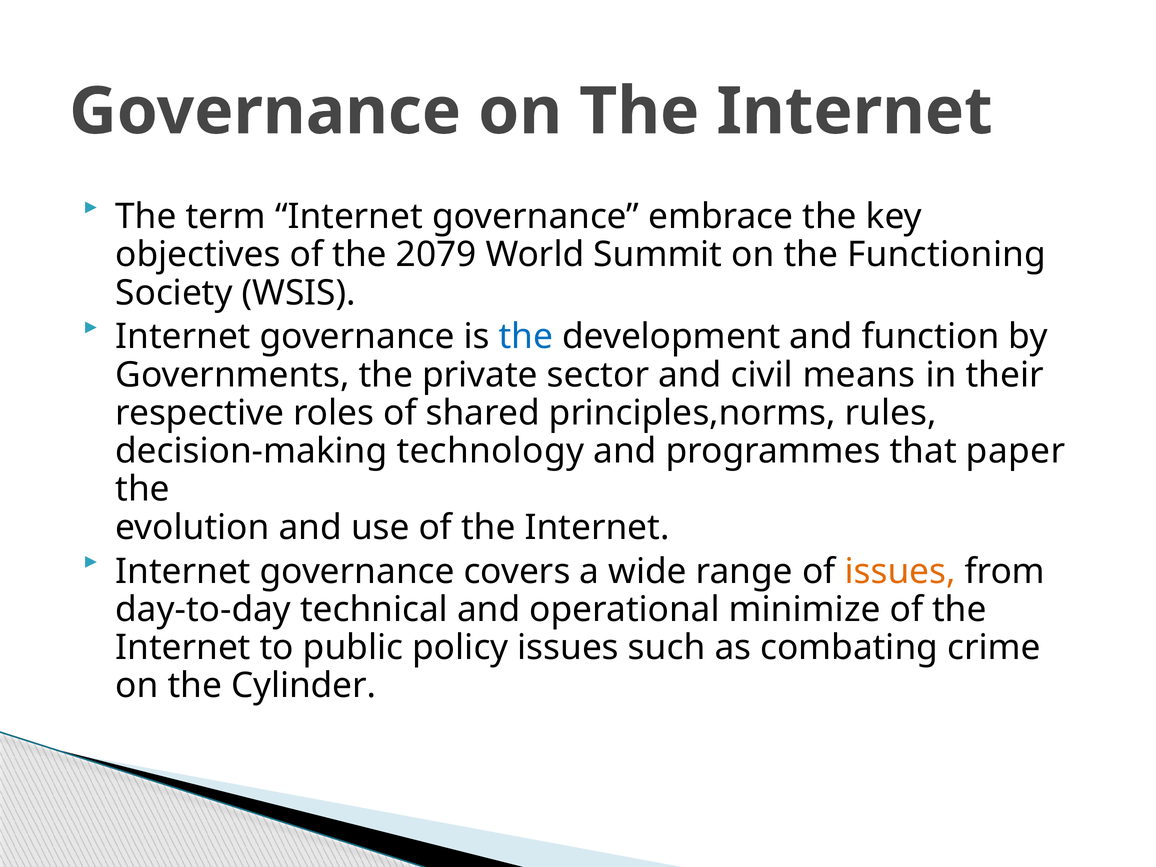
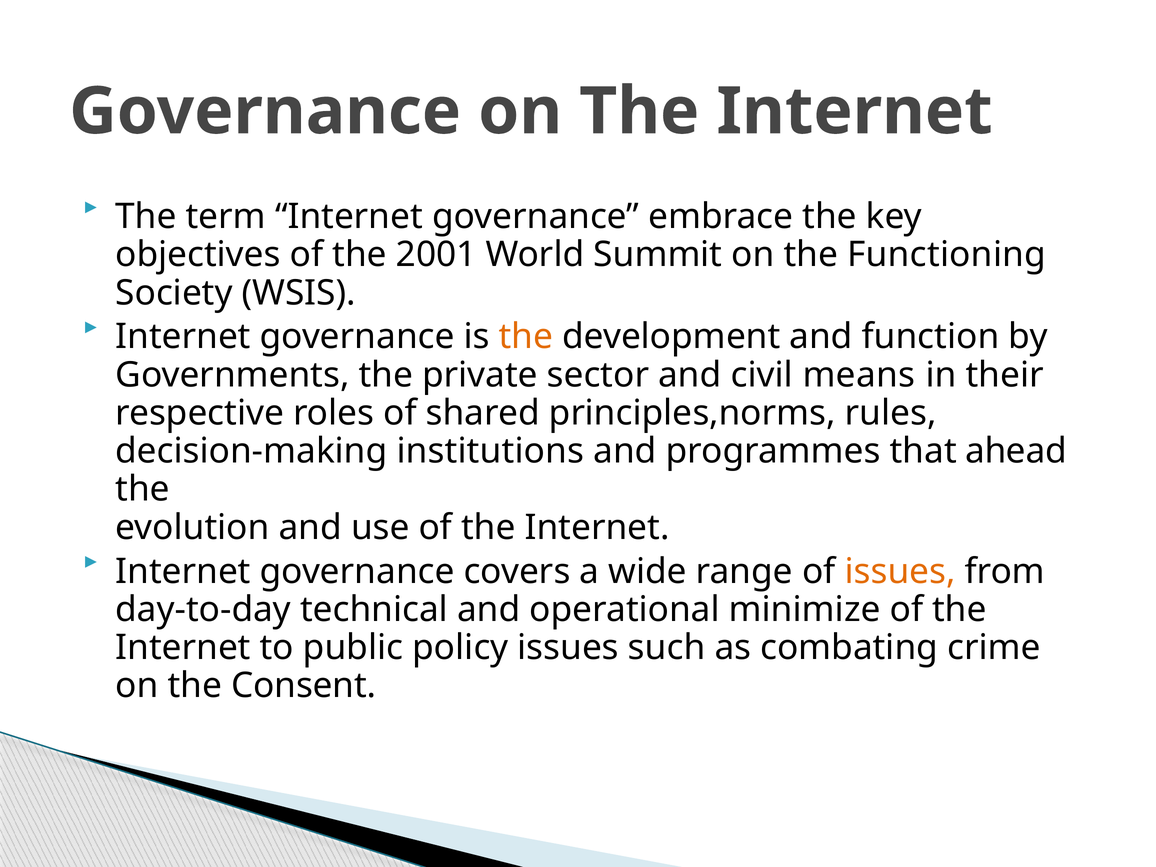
2079: 2079 -> 2001 (436, 255)
the colour: blue -> orange (526, 337)
technology: technology -> institutions (490, 451)
paper: paper -> ahead (1016, 451)
Cylinder: Cylinder -> Consent (304, 686)
